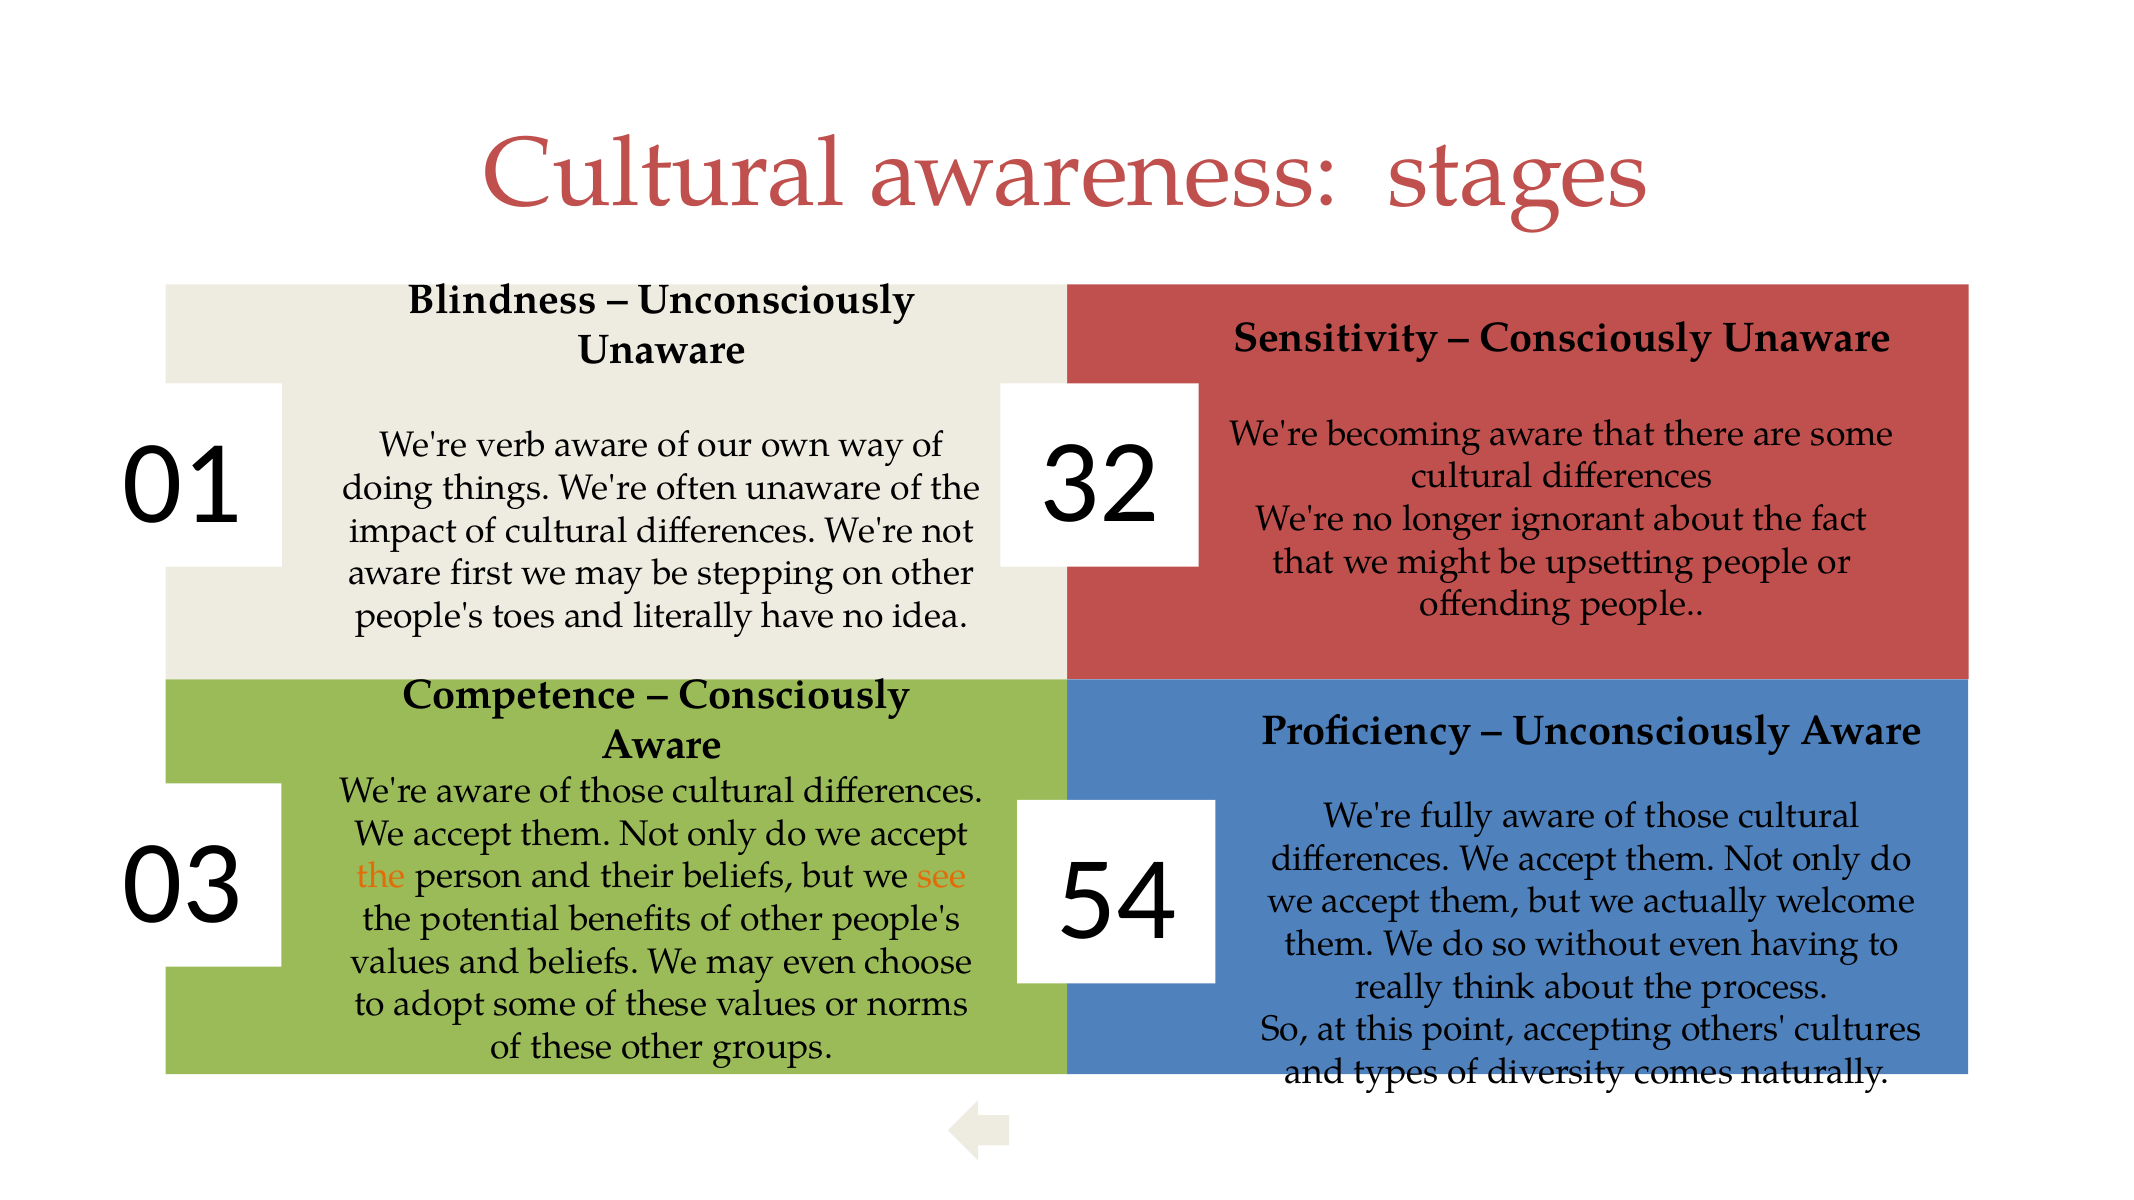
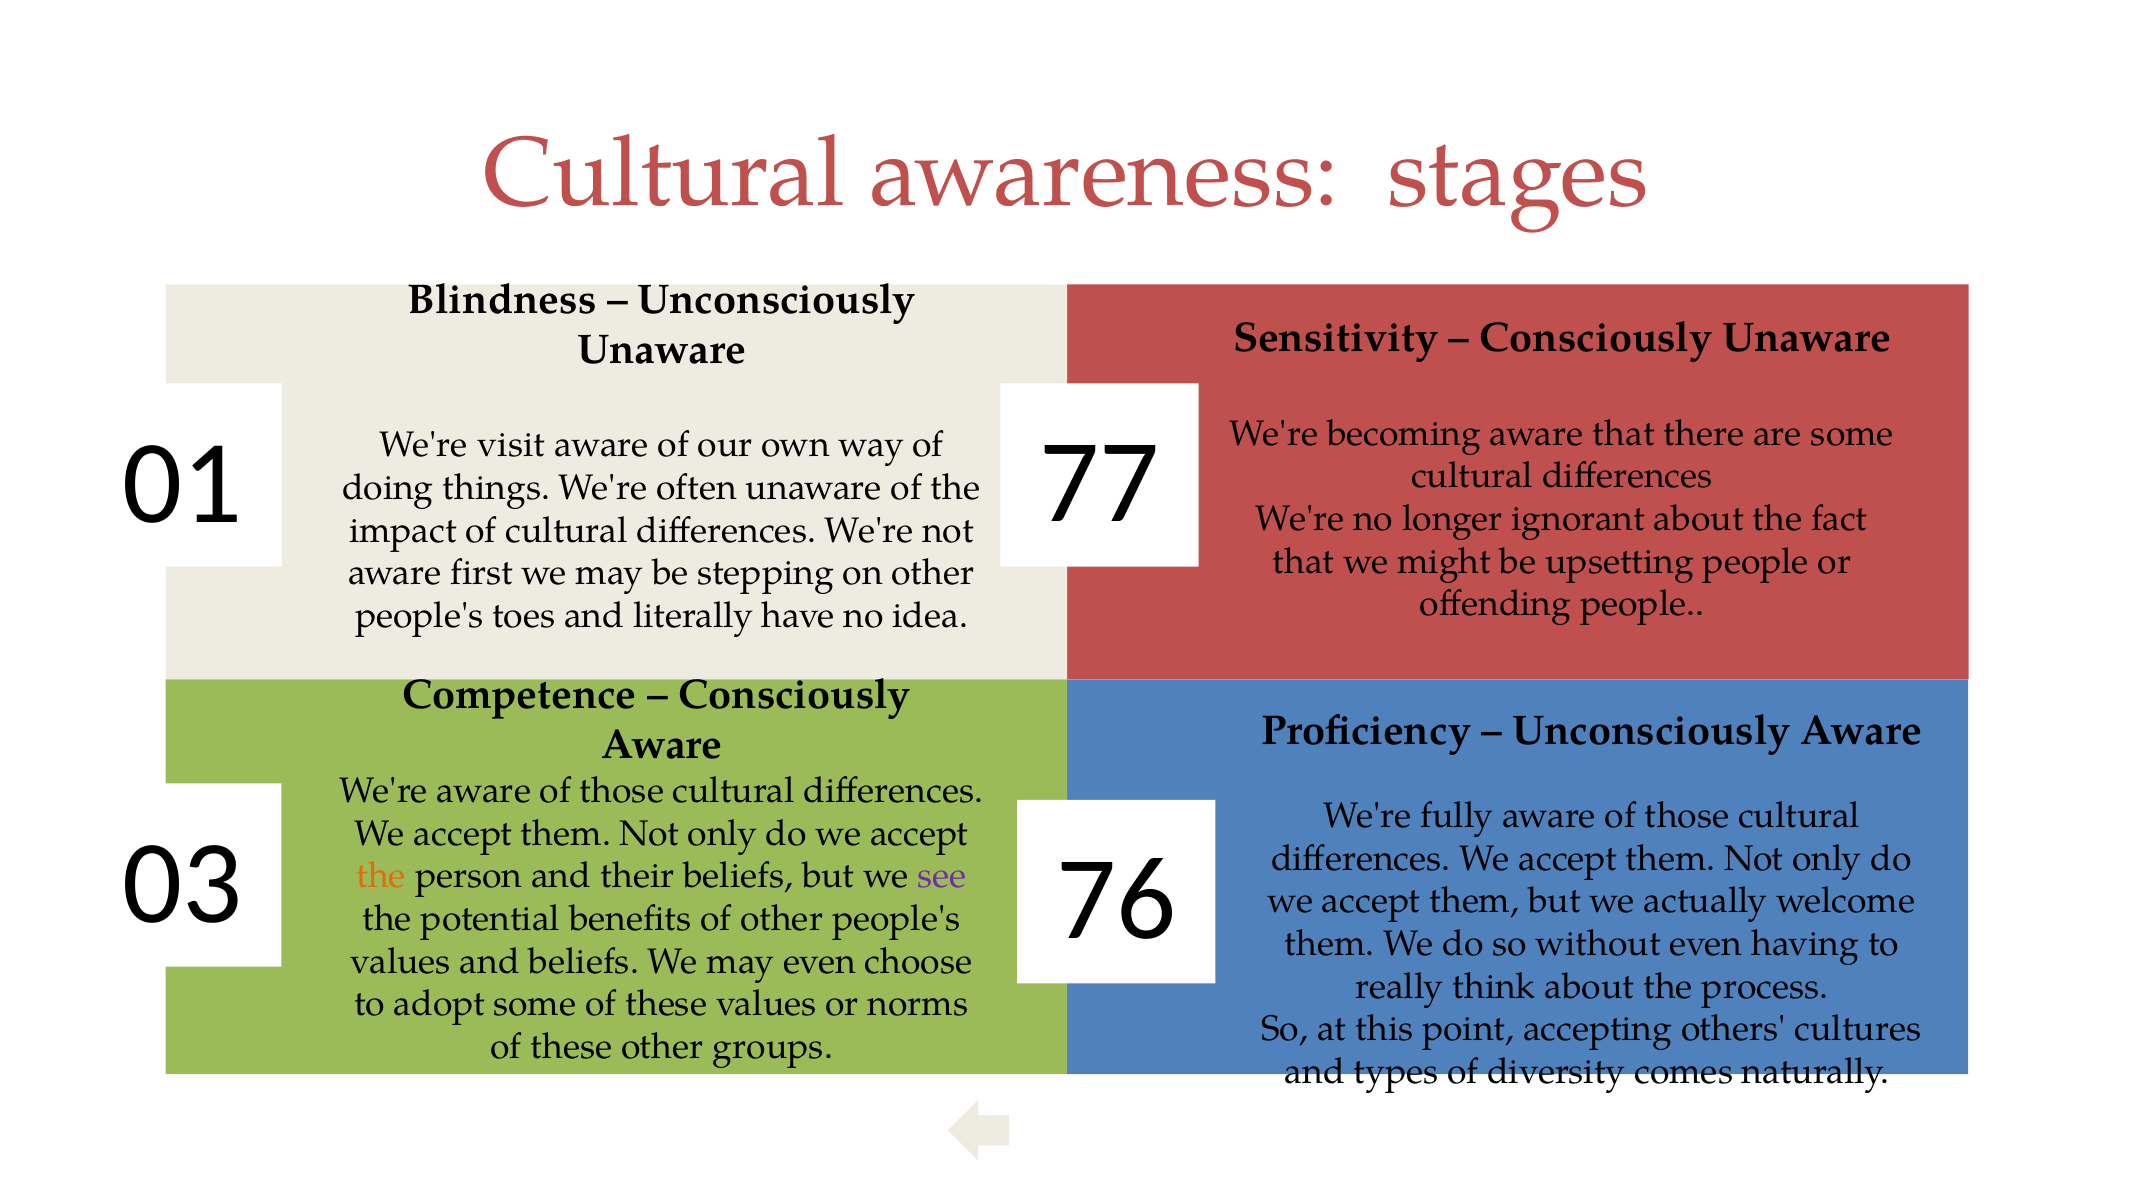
32: 32 -> 77 (1100, 483)
verb: verb -> visit (511, 445)
54: 54 -> 76 (1116, 900)
see colour: orange -> purple (942, 876)
